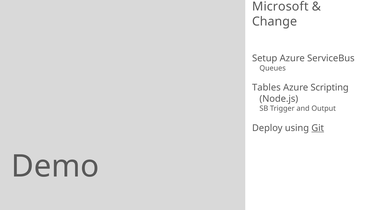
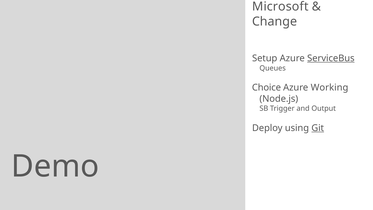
ServiceBus underline: none -> present (331, 58)
Tables: Tables -> Choice (266, 88)
Scripting: Scripting -> Working (330, 88)
